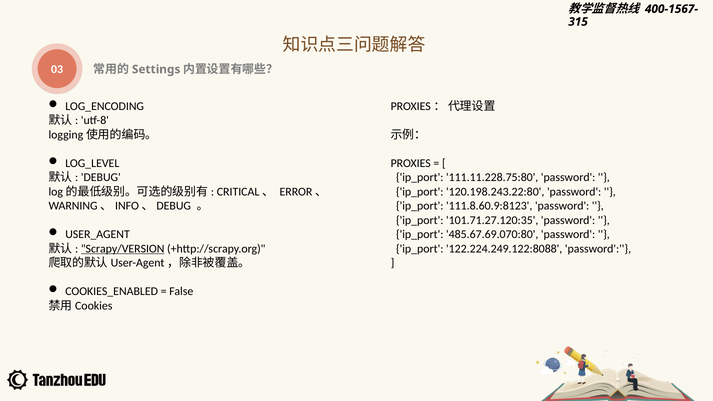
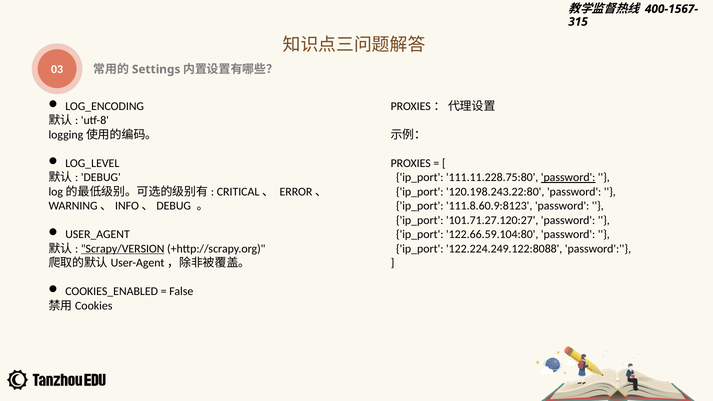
password underline: none -> present (568, 177)
101.71.27.120:35: 101.71.27.120:35 -> 101.71.27.120:27 (492, 220)
485.67.69.070:80: 485.67.69.070:80 -> 122.66.59.104:80 (492, 234)
